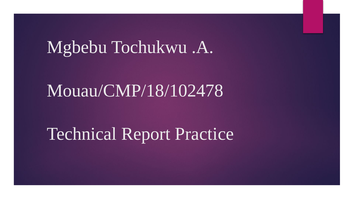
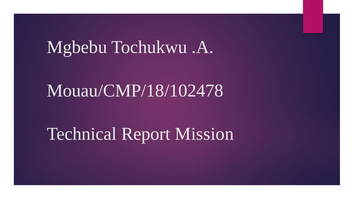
Practice: Practice -> Mission (204, 134)
